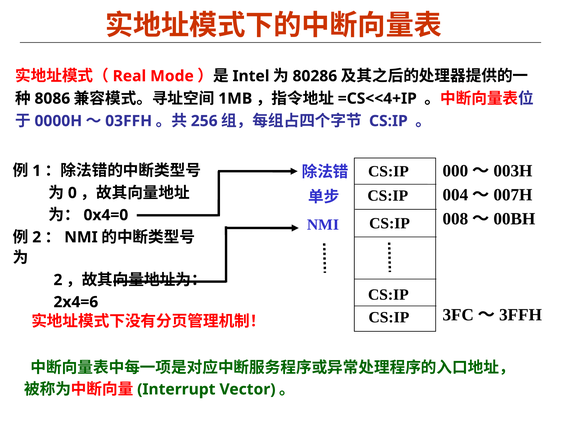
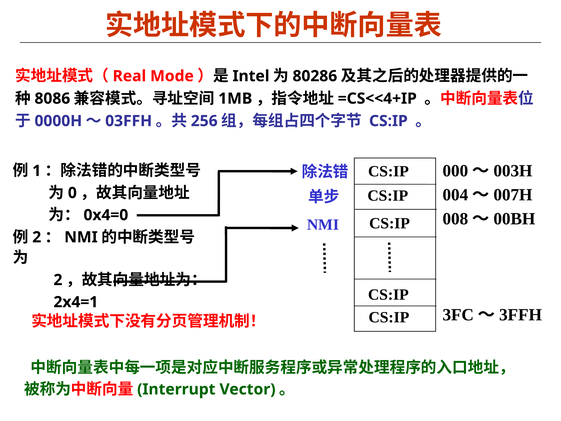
2x4=6: 2x4=6 -> 2x4=1 (76, 302)
